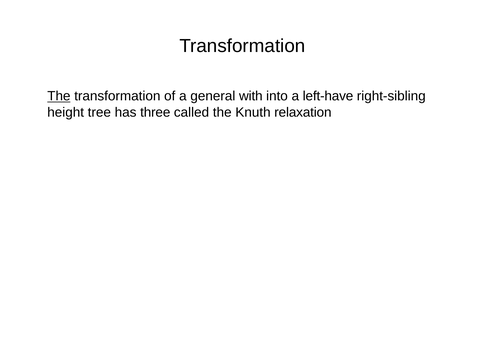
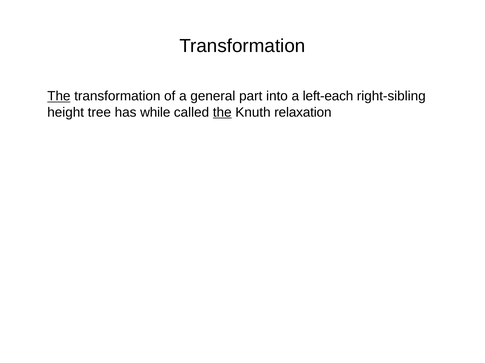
with: with -> part (251, 96)
left-have: left-have -> left-each (328, 96)
three: three -> while (155, 113)
the underline: none -> present (222, 113)
